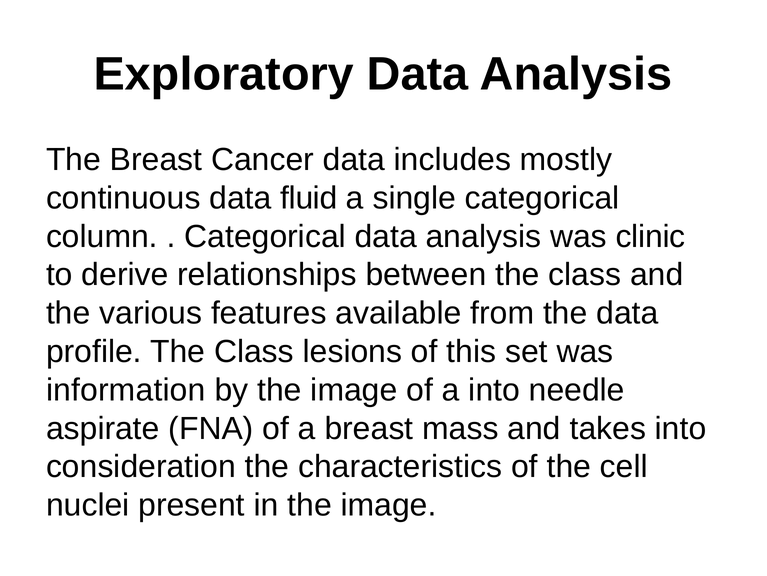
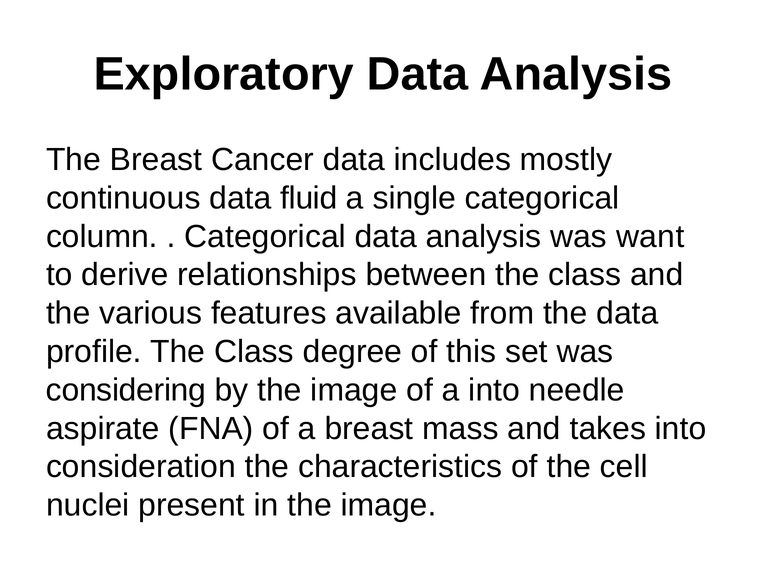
clinic: clinic -> want (650, 236)
lesions: lesions -> degree (352, 351)
information: information -> considering (126, 390)
